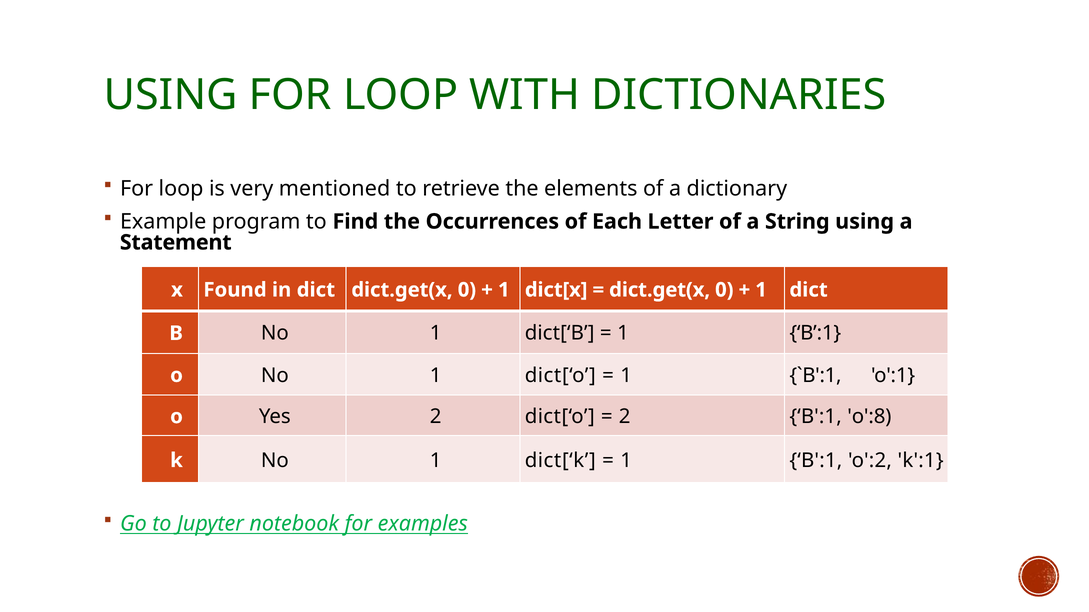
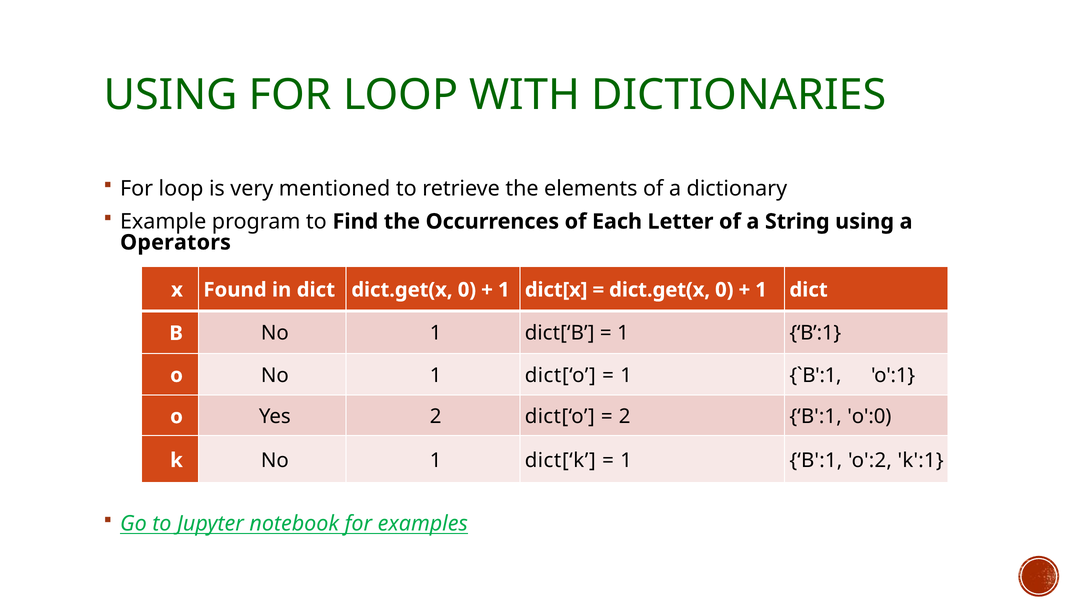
Statement: Statement -> Operators (175, 243)
o':8: o':8 -> o':0 (869, 417)
